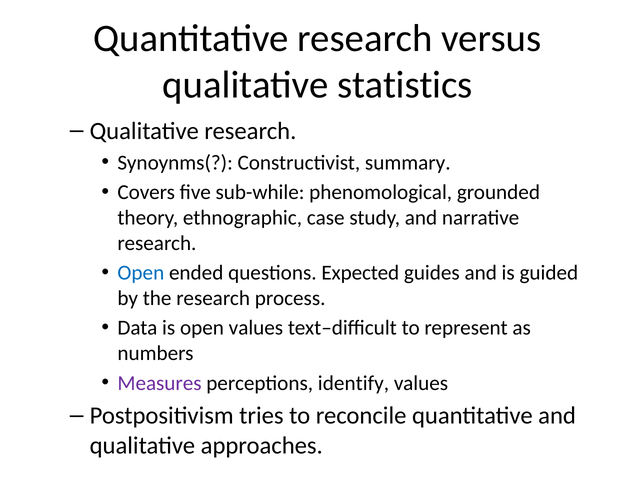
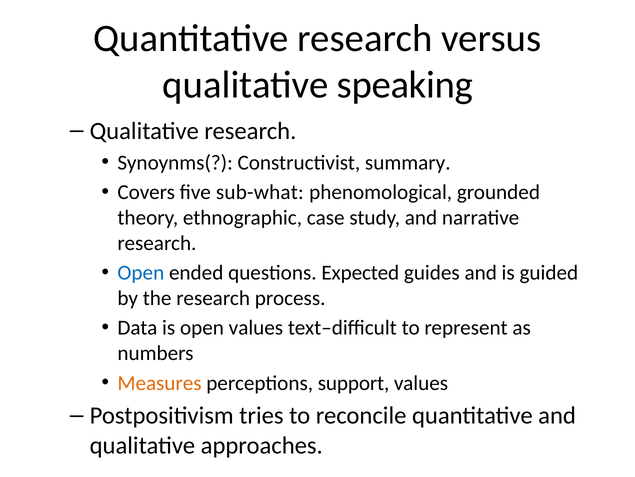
statistics: statistics -> speaking (405, 85)
sub-while: sub-while -> sub-what (260, 192)
Measures colour: purple -> orange (160, 382)
identify: identify -> support (354, 382)
